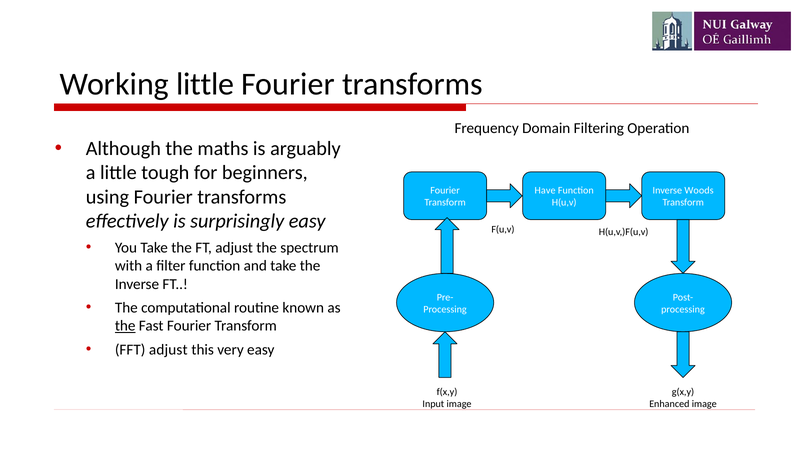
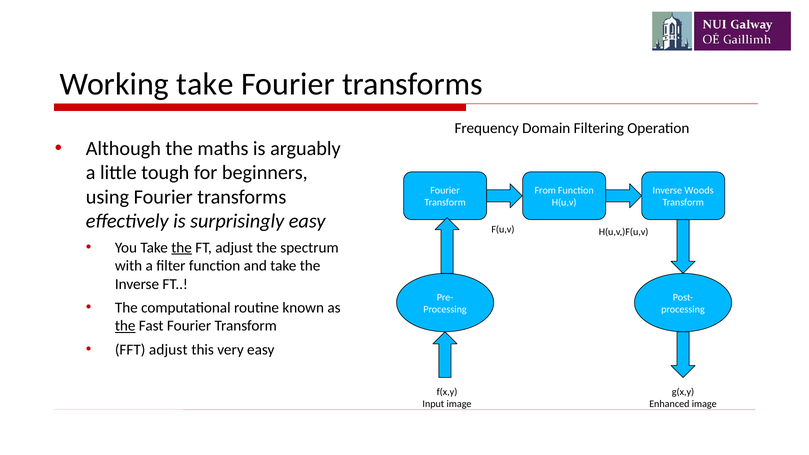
Working little: little -> take (205, 84)
Have: Have -> From (545, 190)
the underline: none -> present (182, 248)
